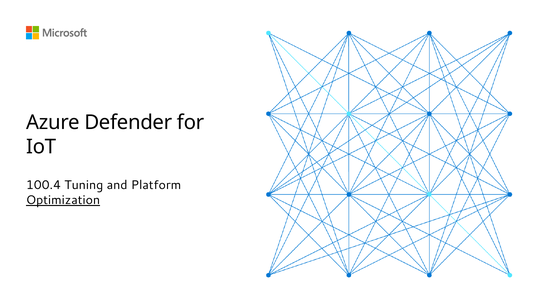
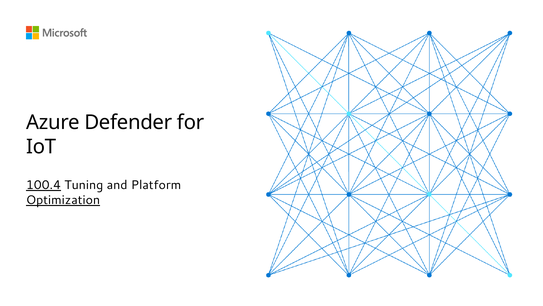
100.4 underline: none -> present (43, 185)
